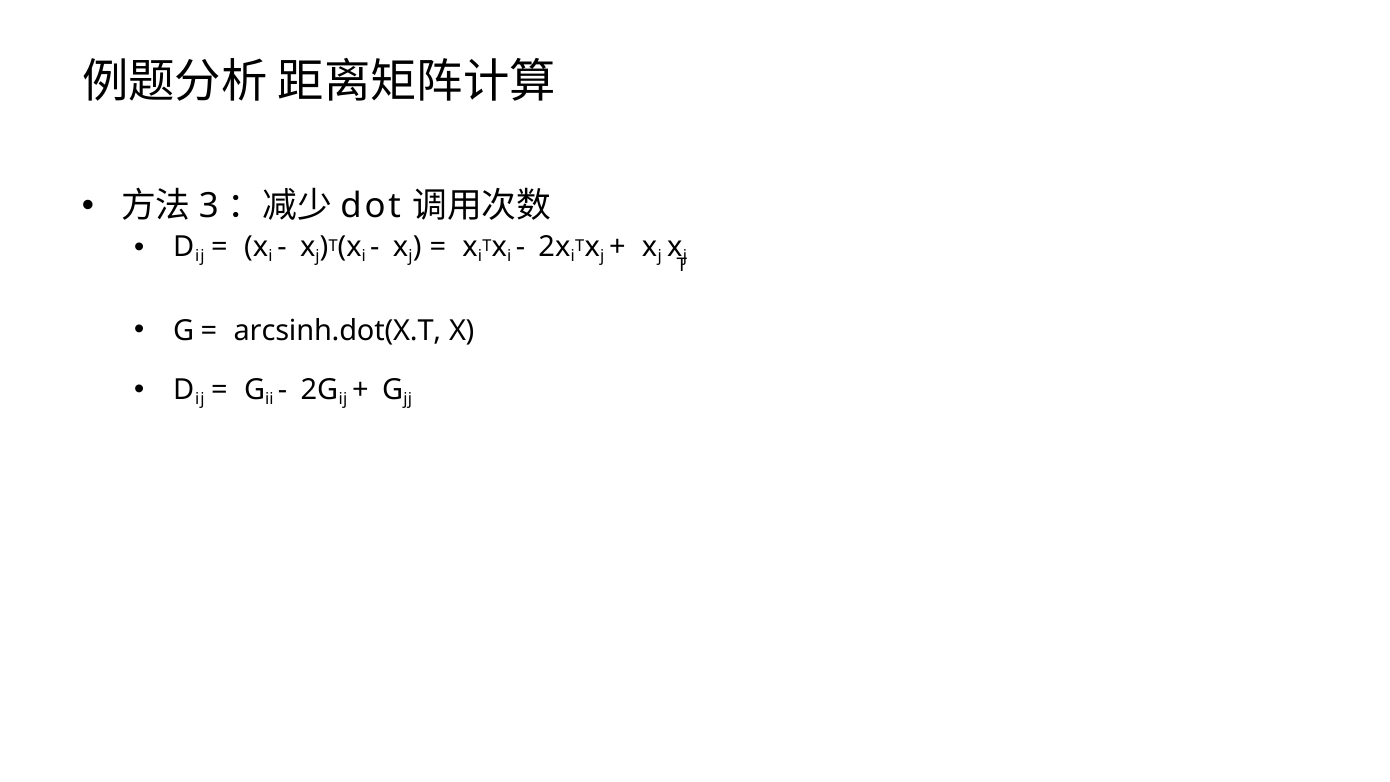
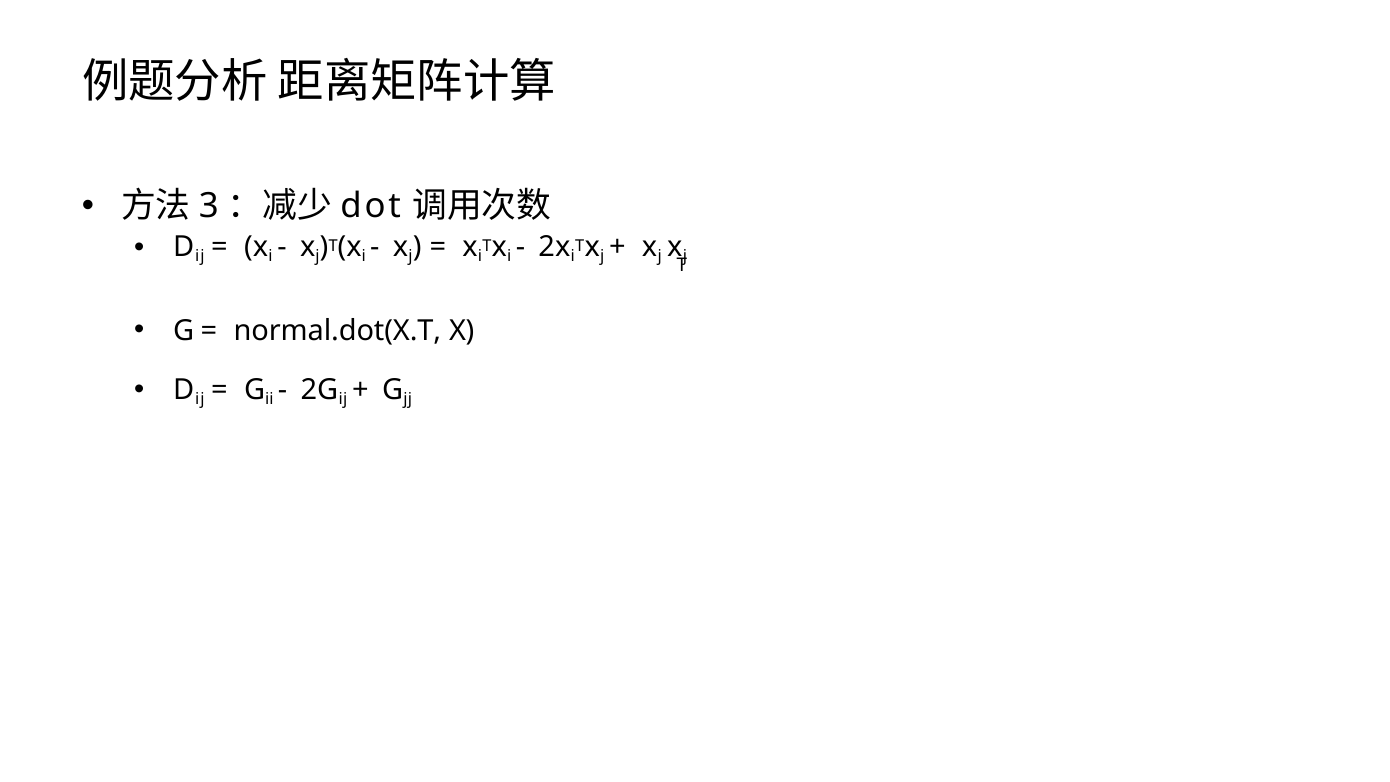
arcsinh.dot(X.T: arcsinh.dot(X.T -> normal.dot(X.T (337, 330)
